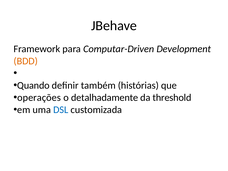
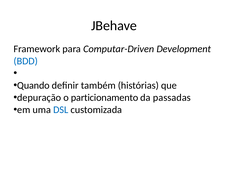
BDD colour: orange -> blue (26, 61)
operações: operações -> depuração (39, 98)
detalhadamente: detalhadamente -> particionamento (105, 98)
threshold: threshold -> passadas (172, 98)
